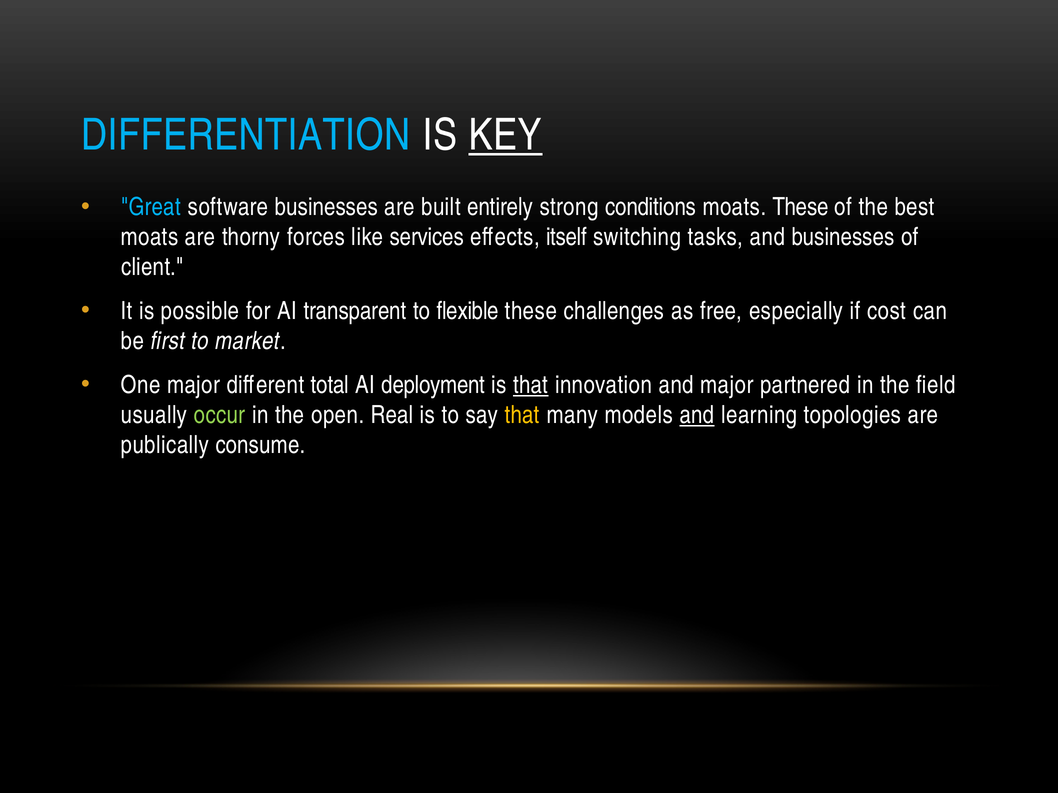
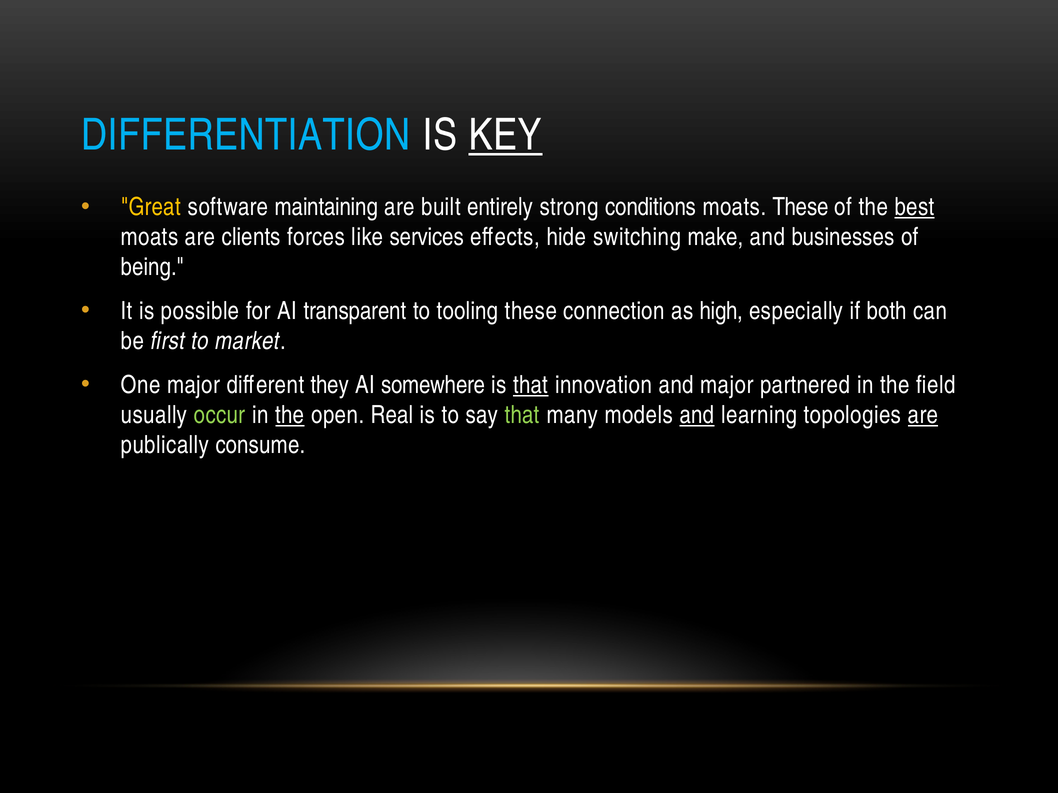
Great colour: light blue -> yellow (151, 207)
software businesses: businesses -> maintaining (326, 207)
best underline: none -> present (914, 207)
thorny: thorny -> clients (251, 237)
itself: itself -> hide (566, 237)
tasks: tasks -> make (715, 237)
client: client -> being (153, 267)
flexible: flexible -> tooling (468, 311)
challenges: challenges -> connection (614, 311)
free: free -> high (721, 311)
cost: cost -> both (887, 311)
total: total -> they (330, 385)
deployment: deployment -> somewhere (433, 385)
the underline: none -> present (290, 415)
that colour: yellow -> light green (522, 415)
are underline: none -> present (923, 415)
